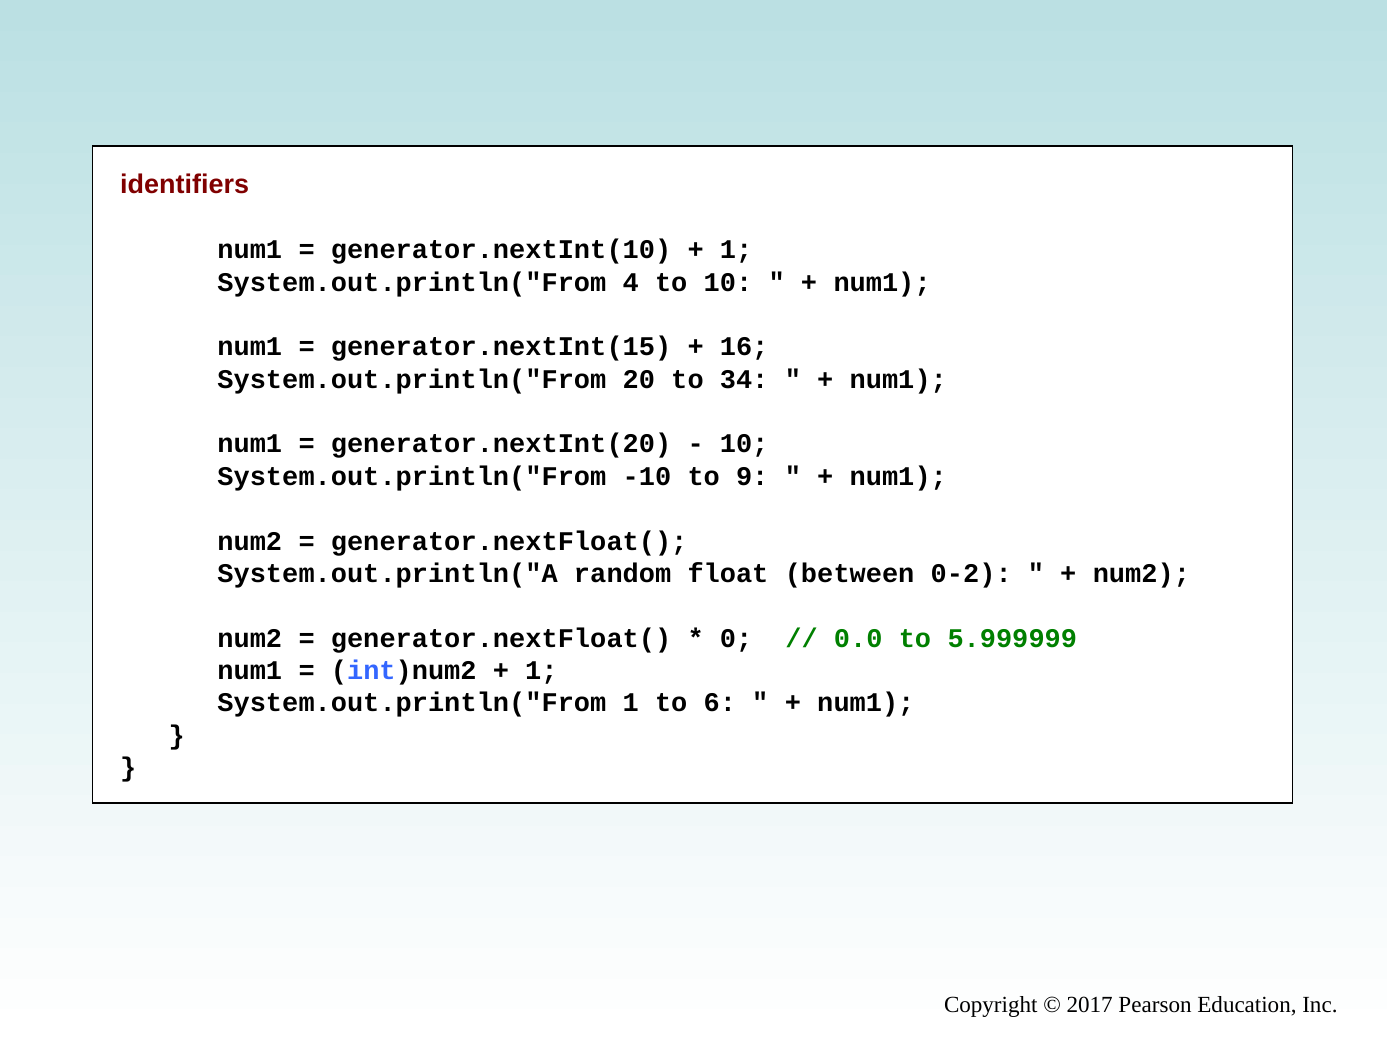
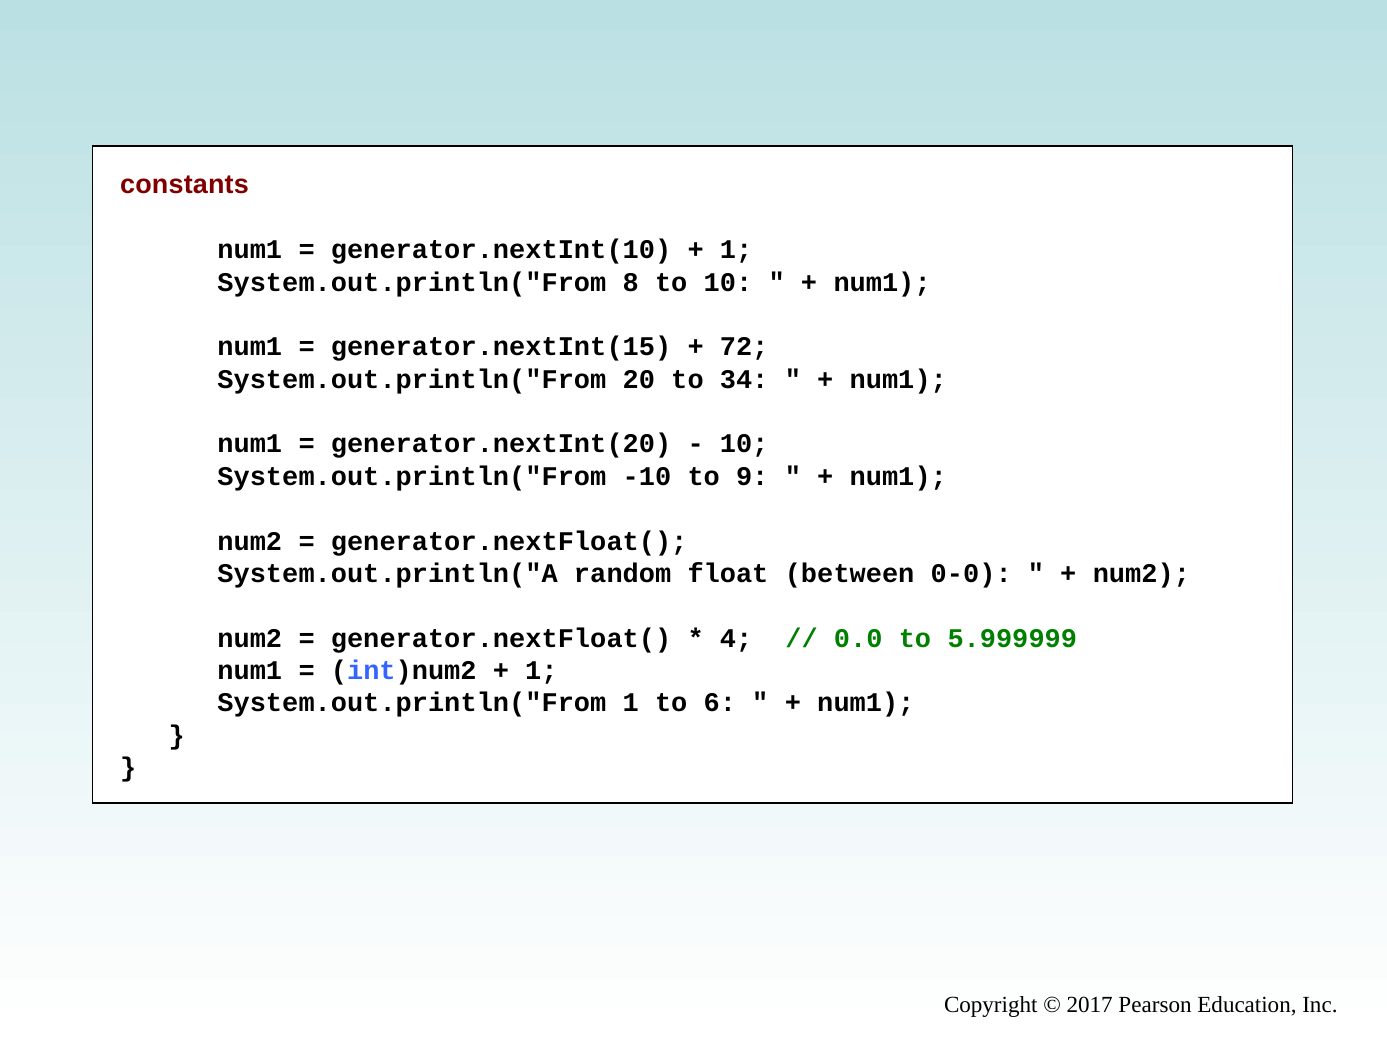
identifiers: identifiers -> constants (185, 185)
4: 4 -> 8 (631, 282)
16: 16 -> 72 (744, 347)
0-2: 0-2 -> 0-0 (971, 574)
0: 0 -> 4 (736, 638)
